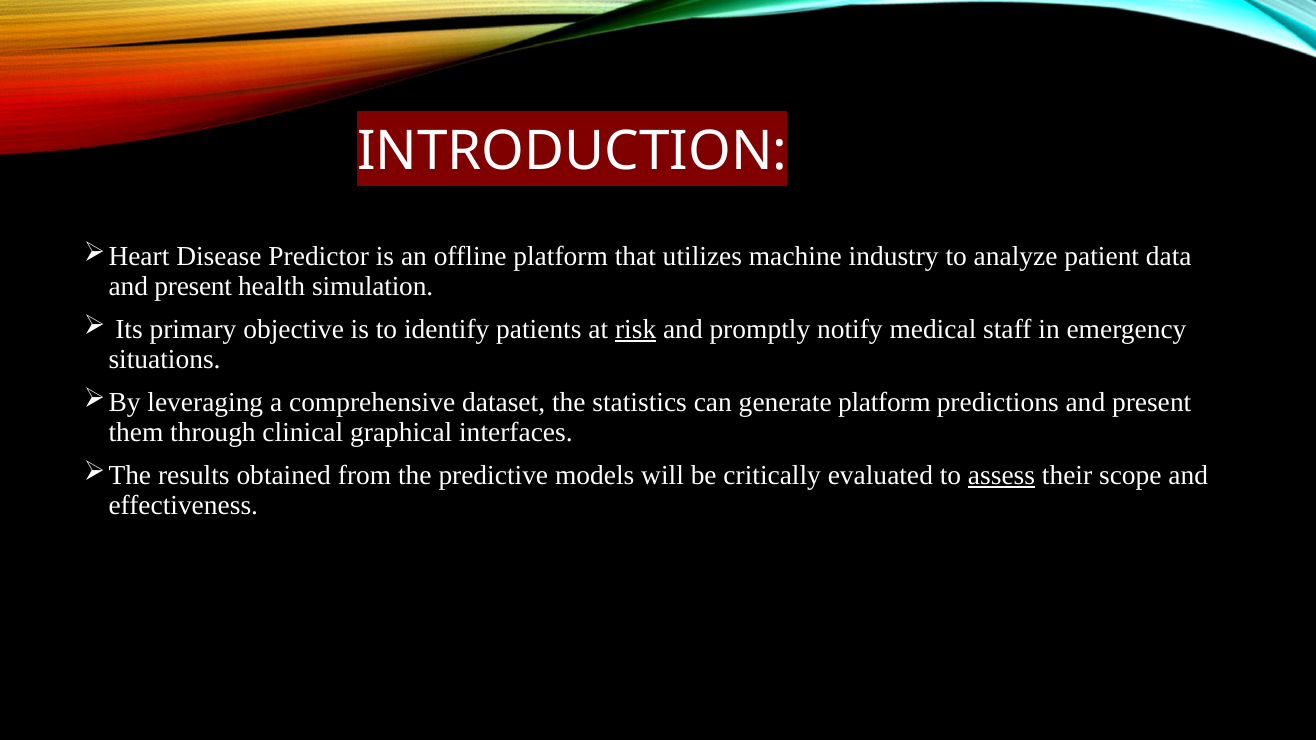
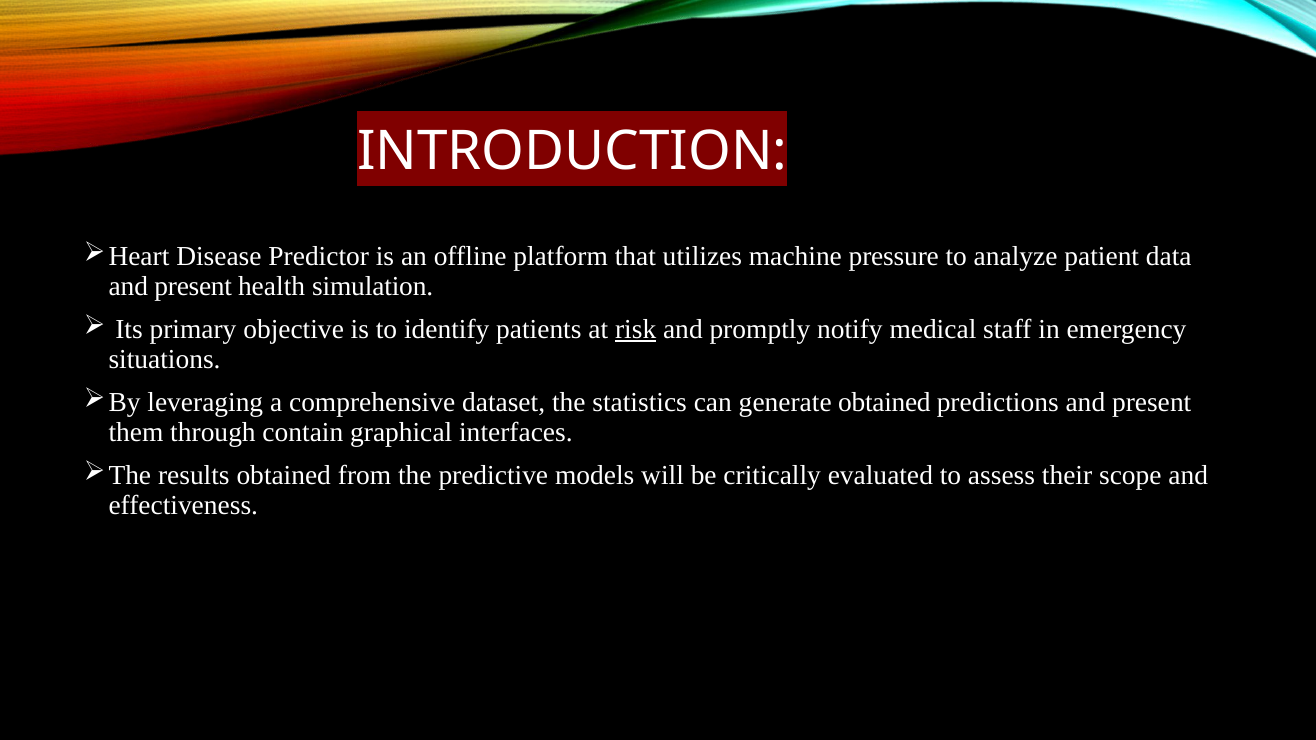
industry: industry -> pressure (894, 257)
generate platform: platform -> obtained (884, 403)
clinical: clinical -> contain (303, 432)
assess underline: present -> none (1002, 476)
